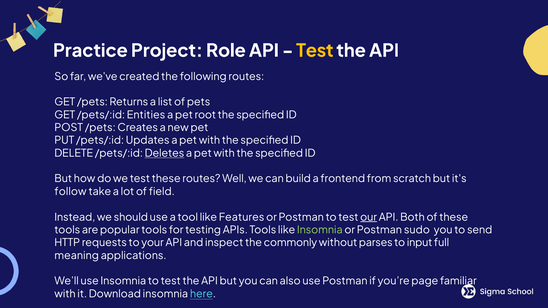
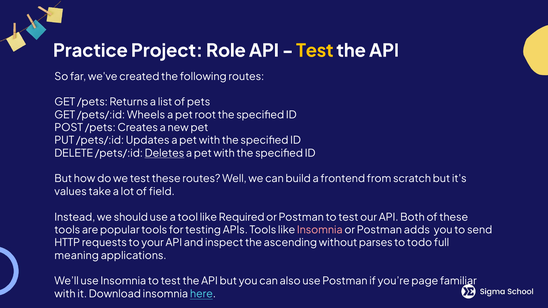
Entities: Entities -> Wheels (146, 115)
follow: follow -> values (71, 192)
Features: Features -> Required (242, 217)
our underline: present -> none (369, 217)
Insomnia colour: light green -> pink (320, 230)
sudo: sudo -> adds (417, 230)
commonly: commonly -> ascending (290, 243)
input: input -> todo (420, 243)
